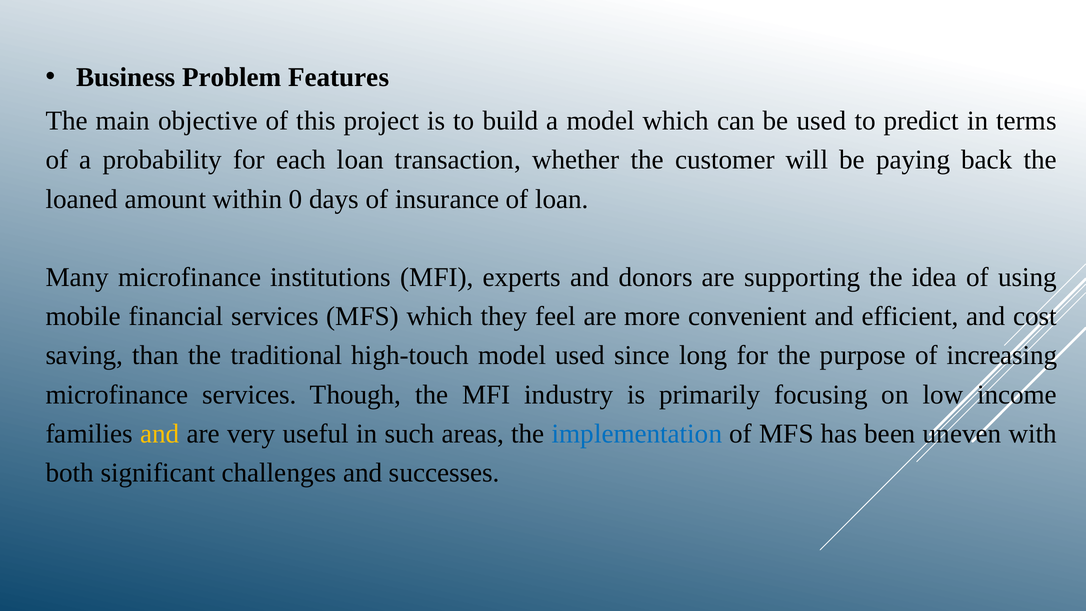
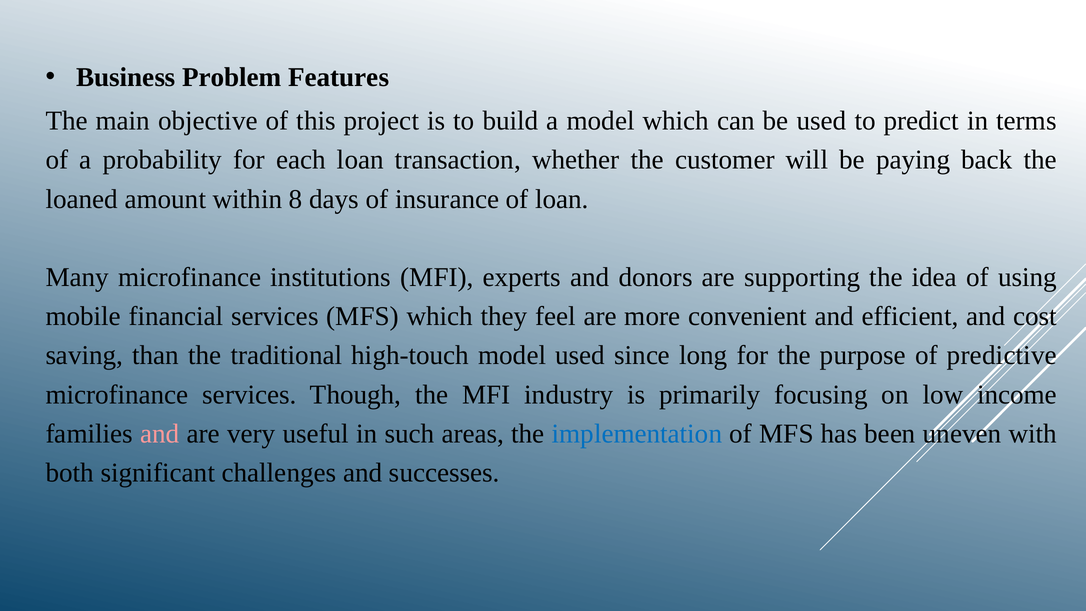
0: 0 -> 8 (296, 199)
increasing: increasing -> predictive (1002, 355)
and colour: yellow -> pink (160, 434)
